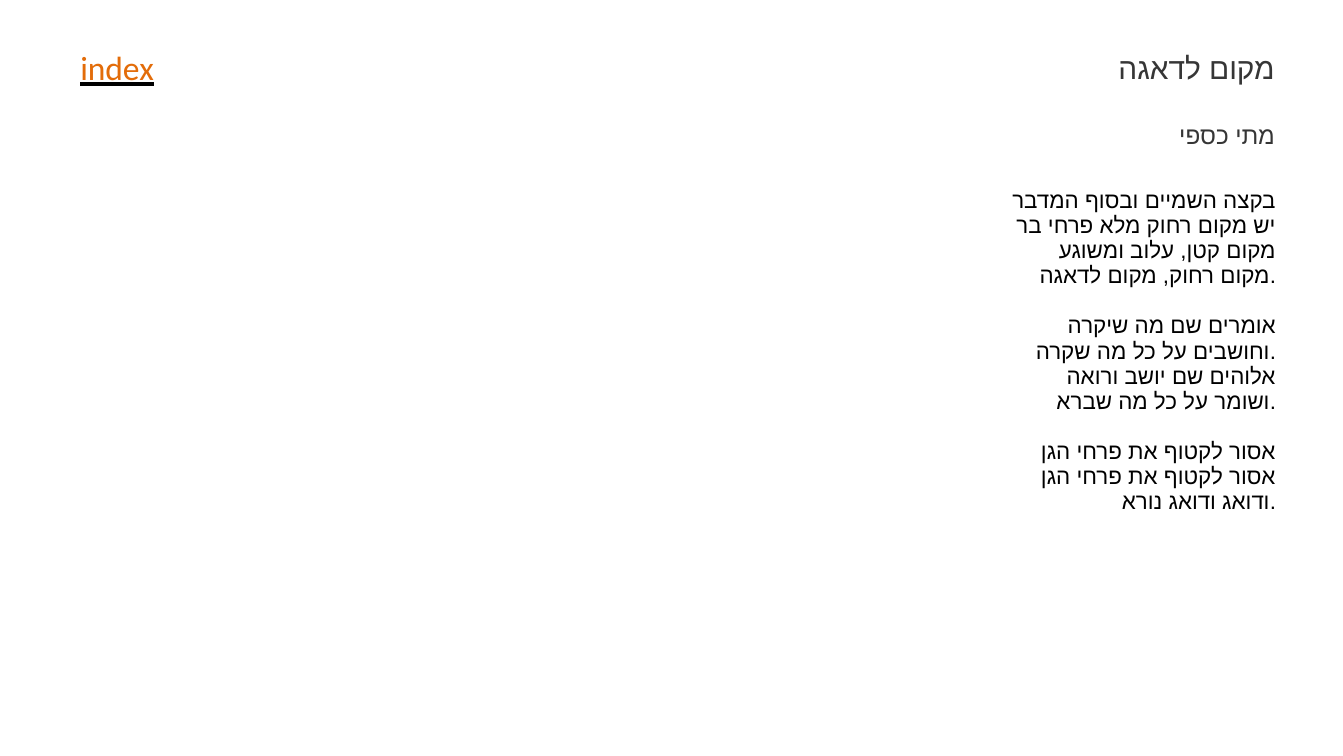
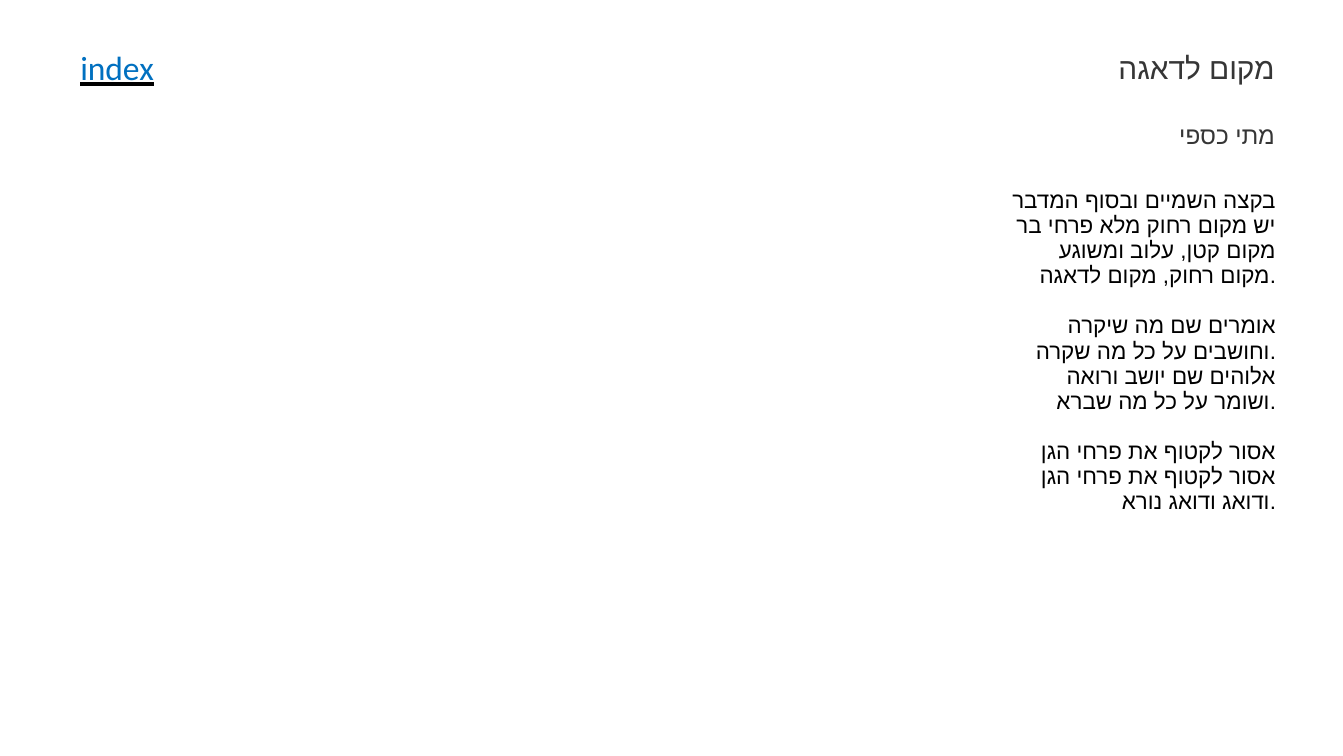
index colour: orange -> blue (117, 69)
